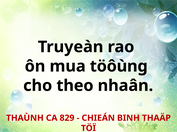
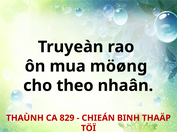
töôùng: töôùng -> möøng (119, 67)
